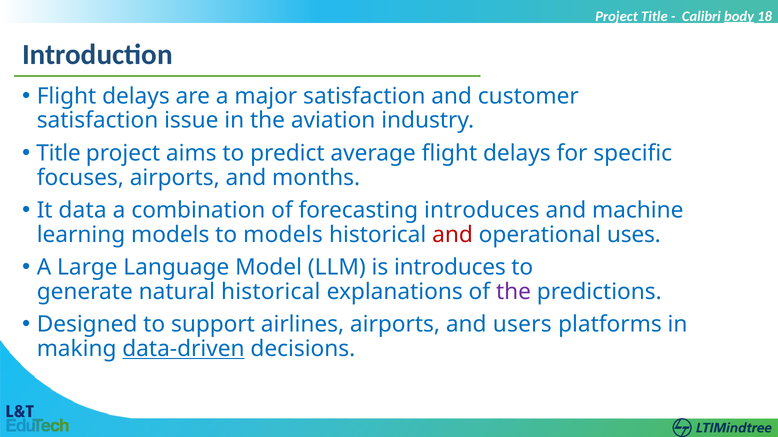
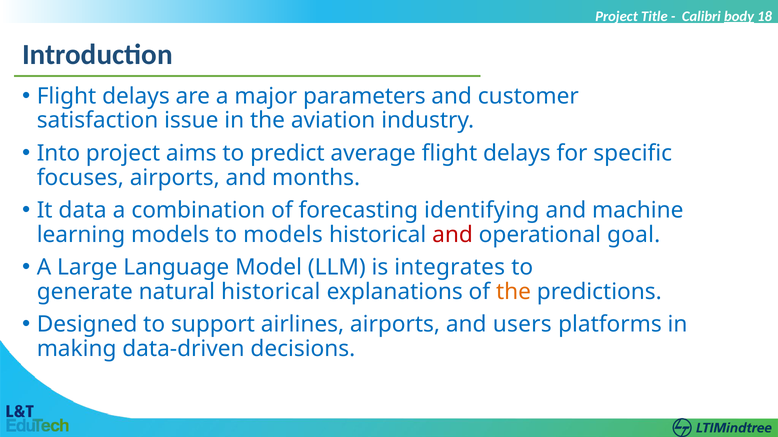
major satisfaction: satisfaction -> parameters (364, 96)
Title: Title -> Into (58, 153)
forecasting introduces: introduces -> identifying (482, 210)
uses: uses -> goal (634, 235)
is introduces: introduces -> integrates (450, 268)
the colour: purple -> orange (514, 292)
data-driven underline: present -> none (183, 349)
